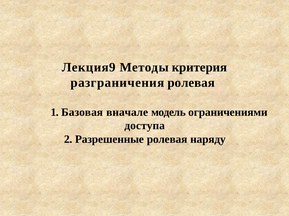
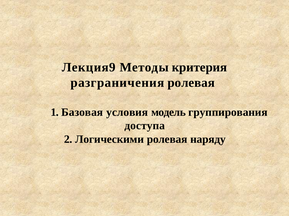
вначале: вначале -> условия (127, 113)
ограничениями: ограничениями -> группирования (228, 113)
Разрешенные: Разрешенные -> Логическими (110, 140)
